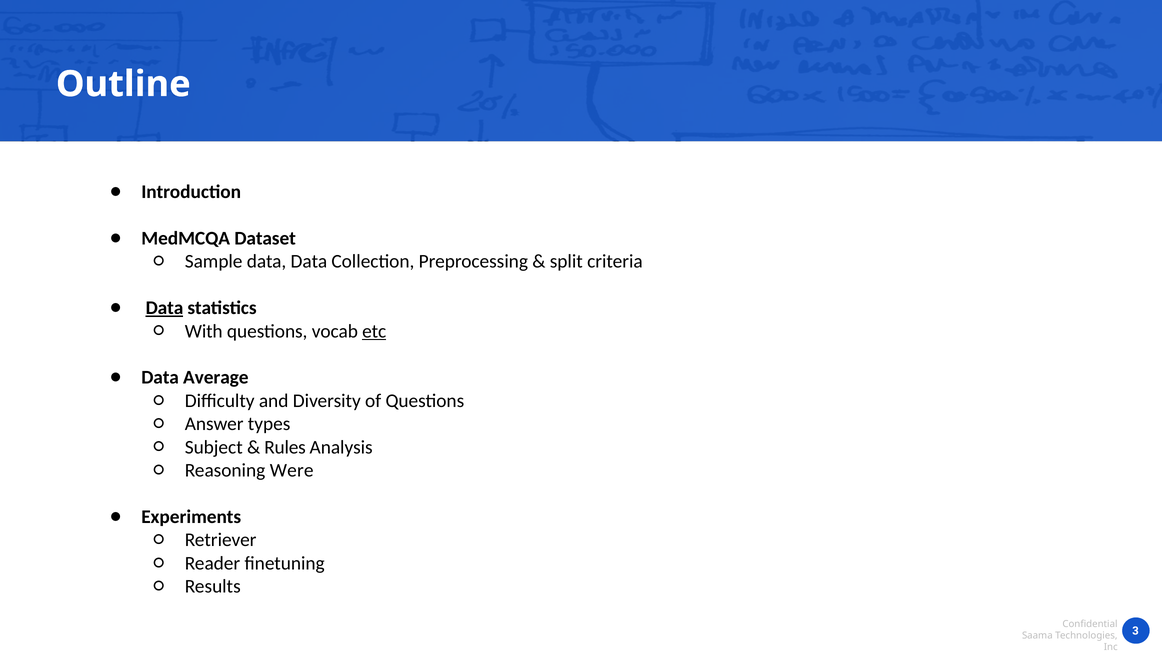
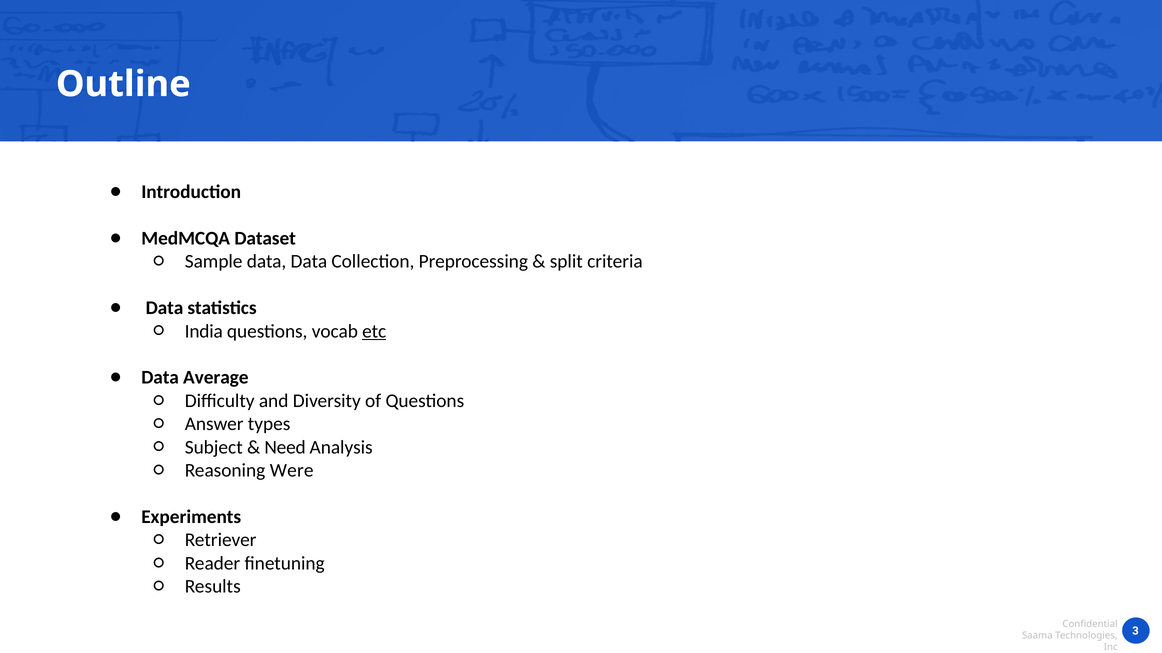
Data underline: present -> none (164, 308)
With: With -> India (204, 332)
Rules: Rules -> Need (285, 448)
